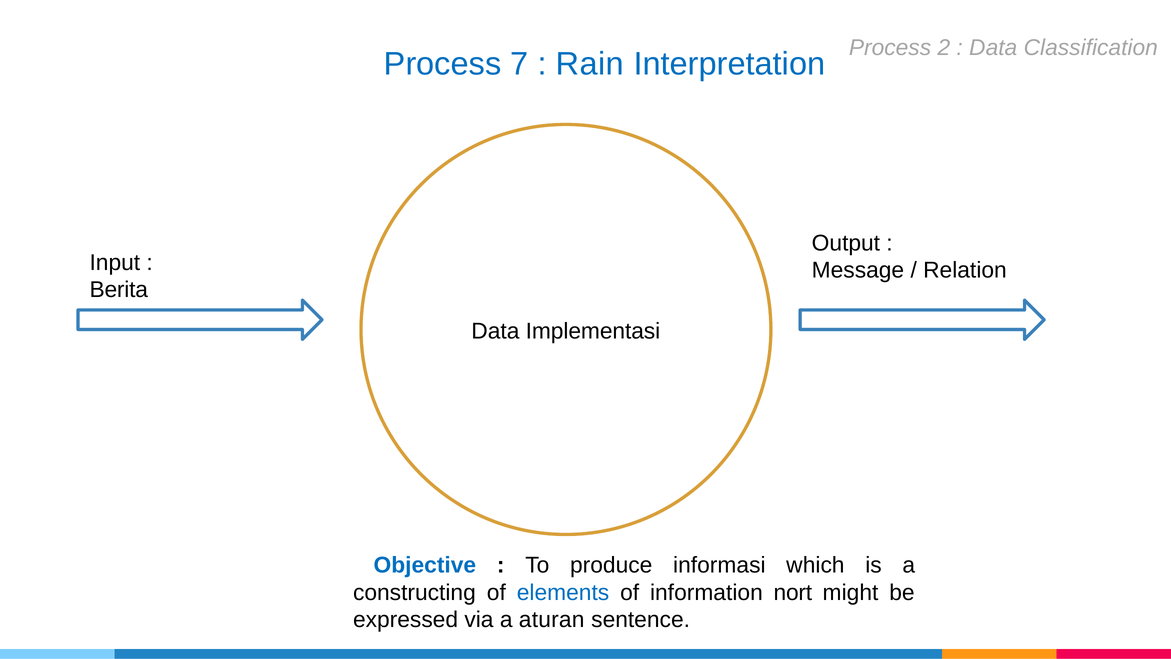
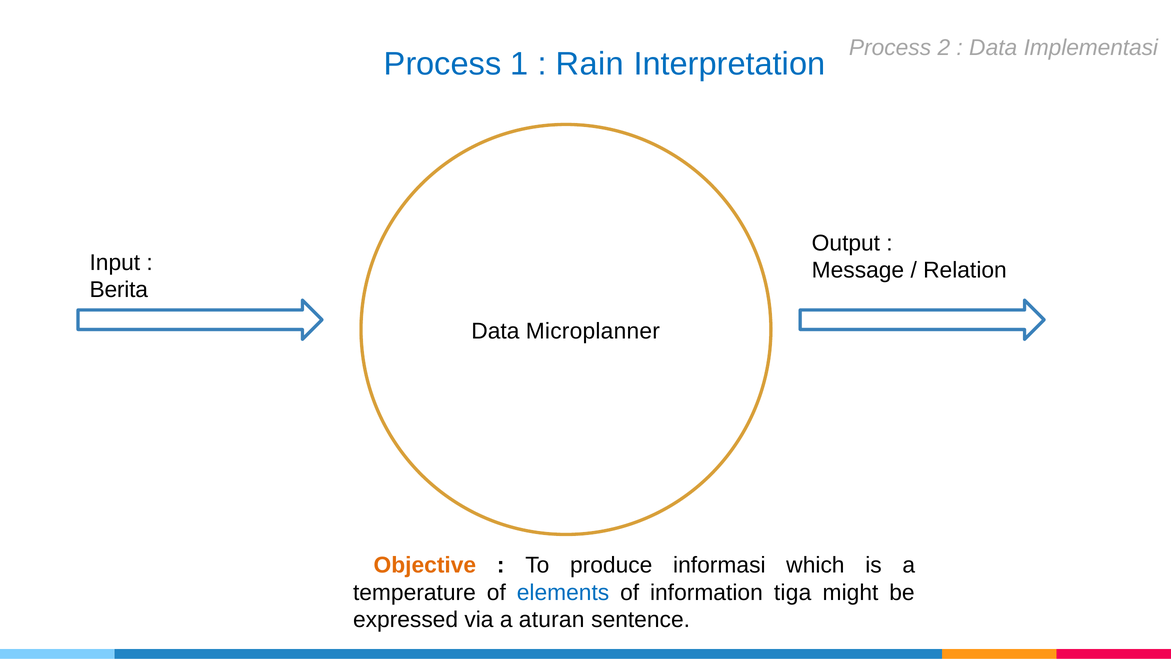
Classification: Classification -> Implementasi (1091, 48)
7: 7 -> 1 (520, 64)
Implementasi: Implementasi -> Microplanner (593, 331)
Objective colour: blue -> orange (425, 565)
constructing: constructing -> temperature (414, 592)
nort: nort -> tiga (793, 592)
